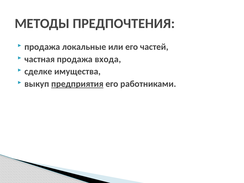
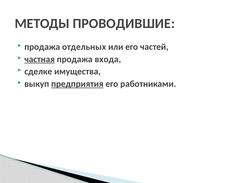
ПРЕДПОЧТЕНИЯ: ПРЕДПОЧТЕНИЯ -> ПРОВОДИВШИЕ (124, 24)
локальные: локальные -> отдельных (84, 47)
частная underline: none -> present (40, 59)
